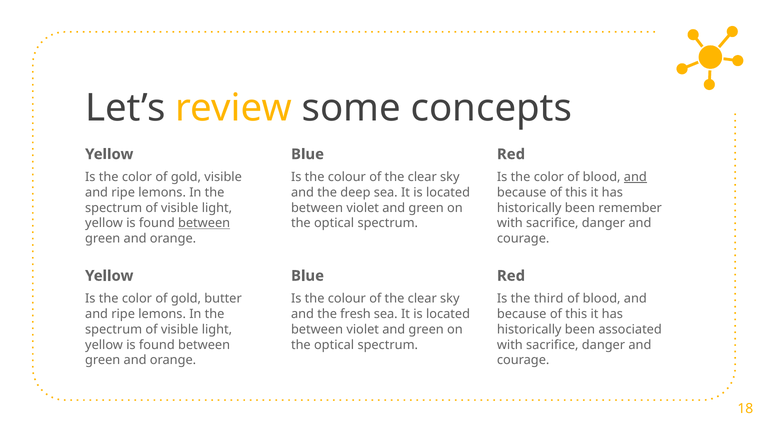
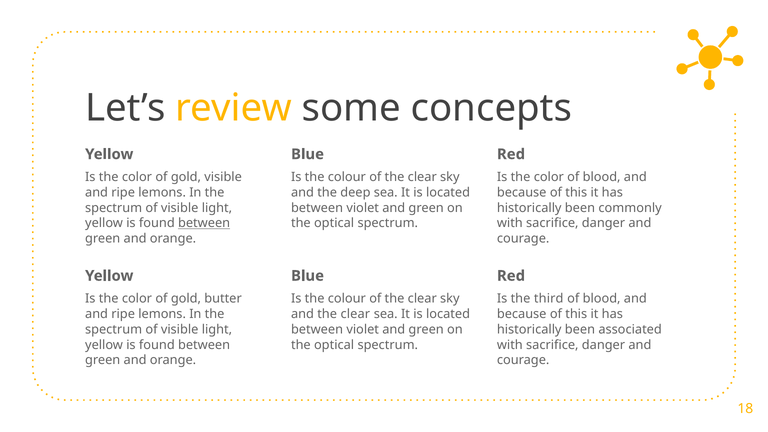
and underline: present -> none (635, 177)
remember: remember -> commonly (630, 208)
and the fresh: fresh -> clear (355, 314)
